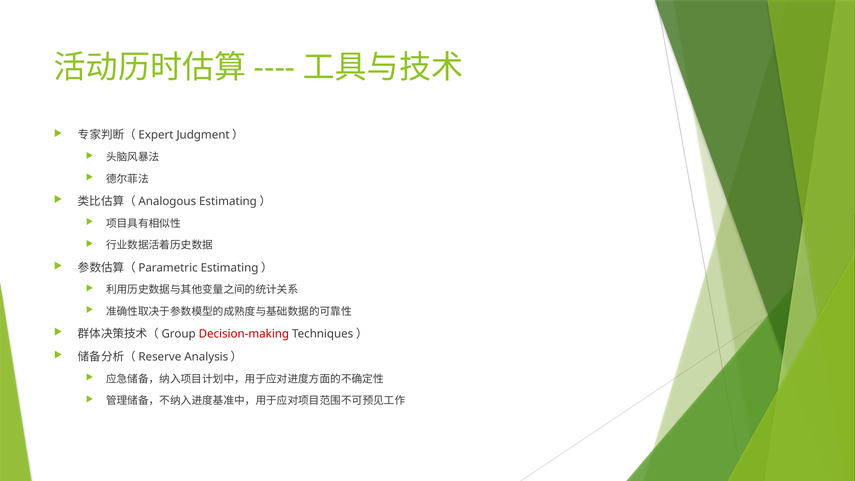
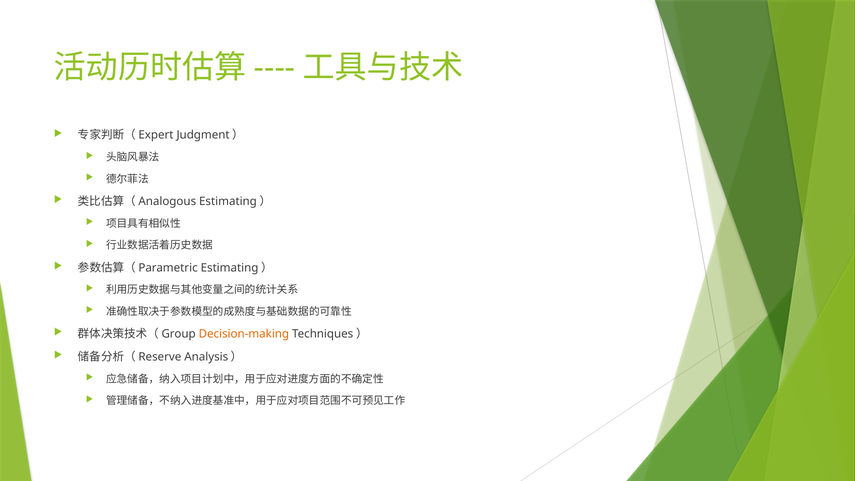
Decision-making colour: red -> orange (244, 334)
